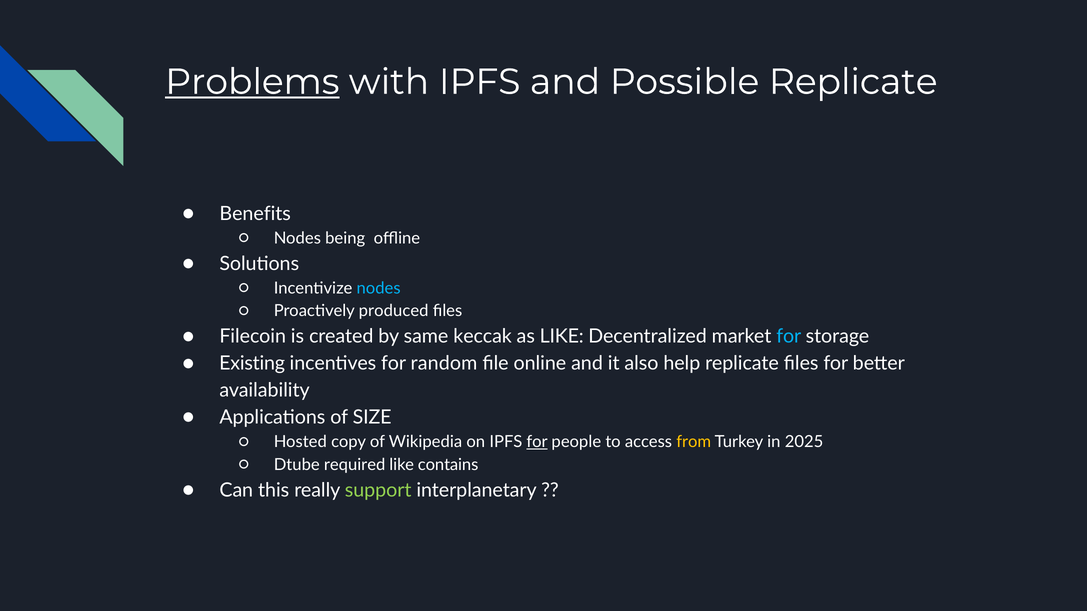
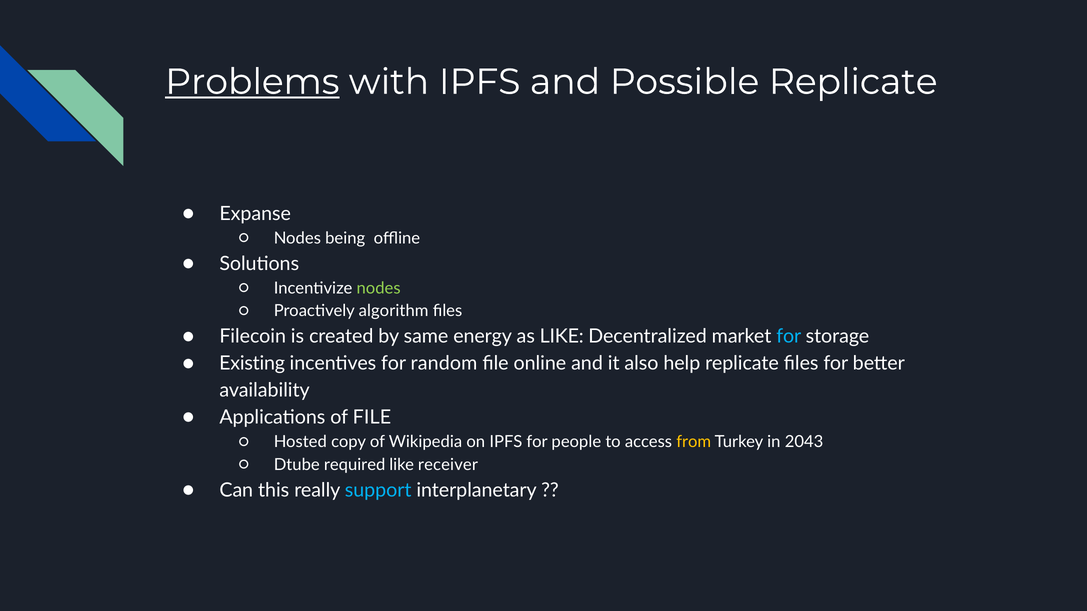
Benefits: Benefits -> Expanse (255, 214)
nodes colour: light blue -> light green (379, 288)
produced: produced -> algorithm (394, 311)
keccak: keccak -> energy (483, 337)
of SIZE: SIZE -> FILE (372, 418)
for underline: present -> none (537, 442)
2025: 2025 -> 2043 (804, 442)
contains: contains -> receiver (448, 465)
support colour: light green -> light blue (378, 490)
